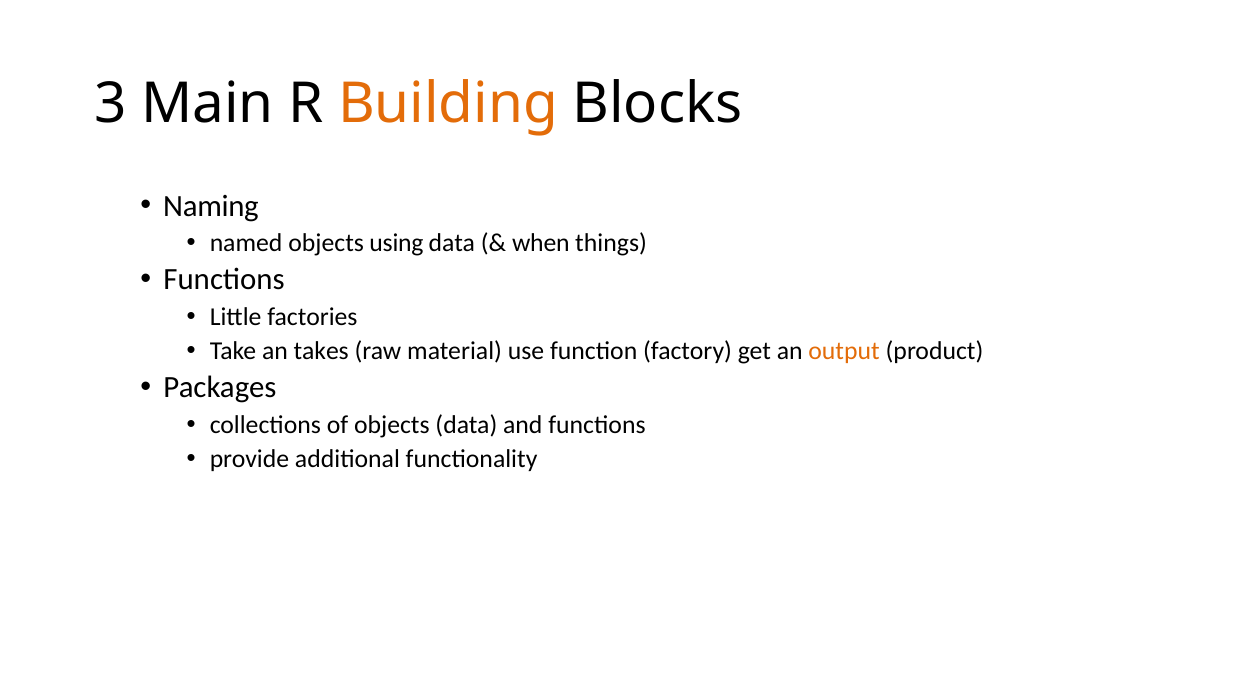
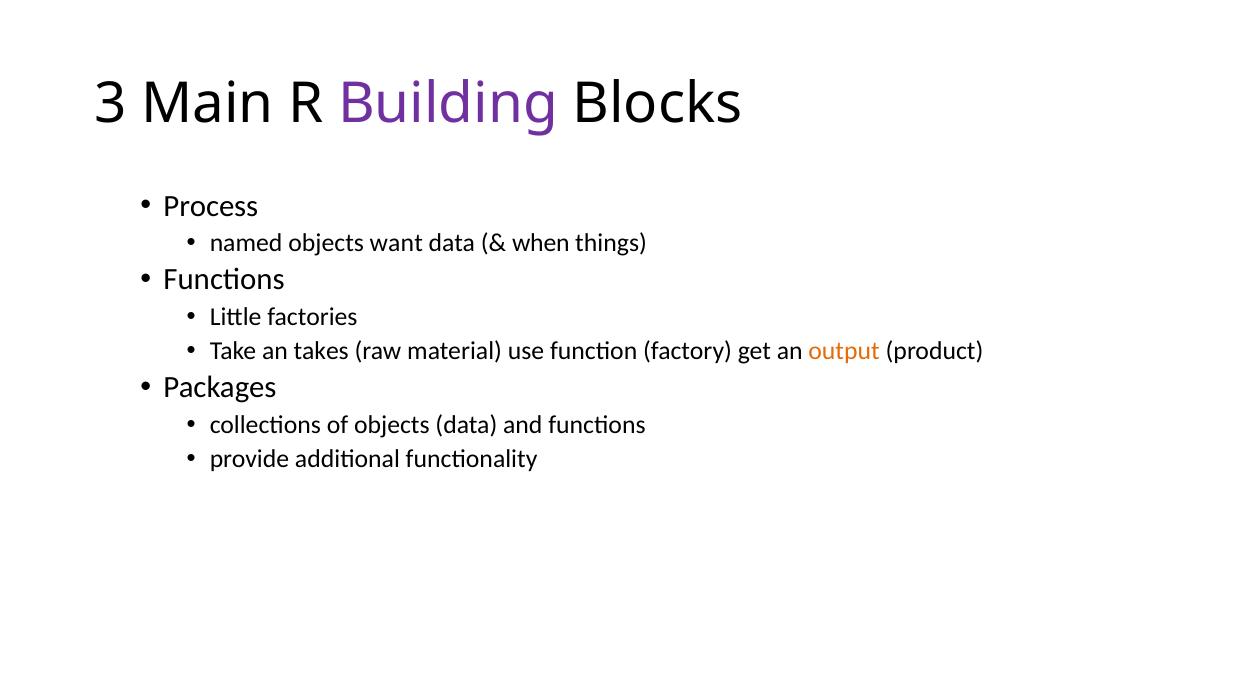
Building colour: orange -> purple (448, 104)
Naming: Naming -> Process (211, 206)
using: using -> want (396, 243)
